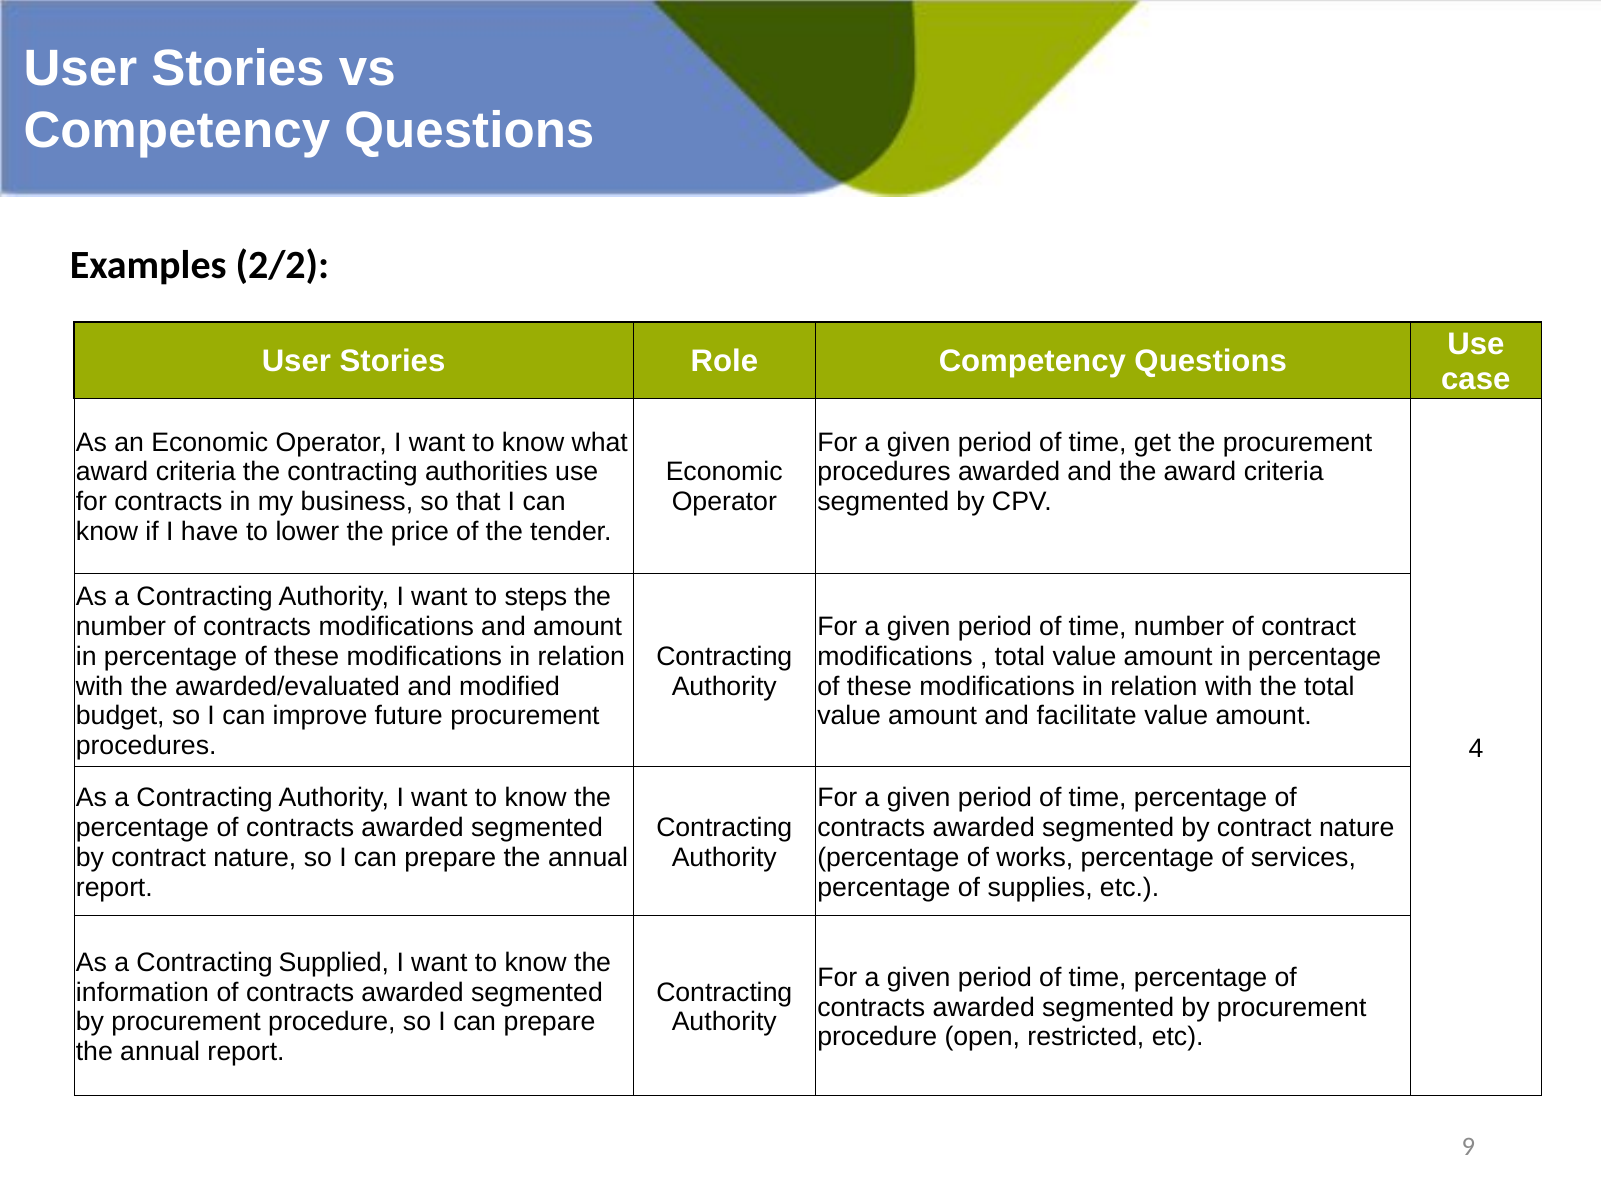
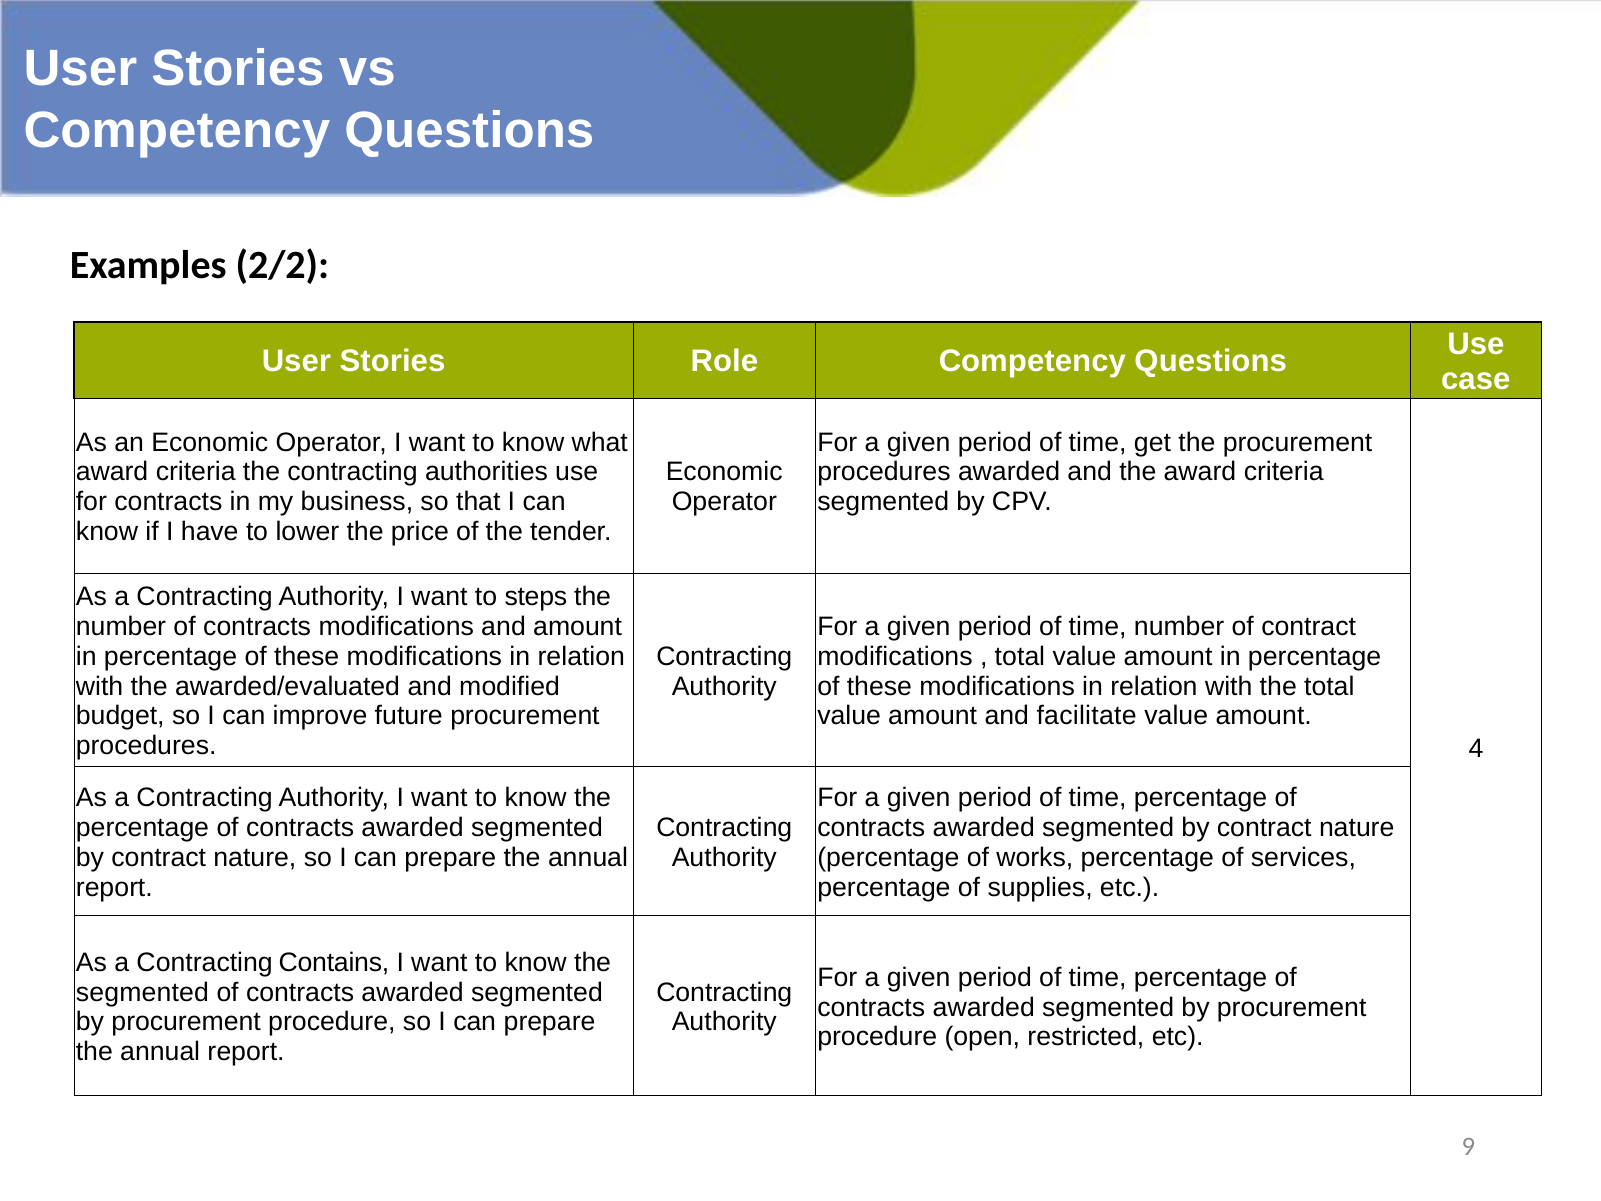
Supplied: Supplied -> Contains (334, 962)
information: information -> segmented (142, 992)
